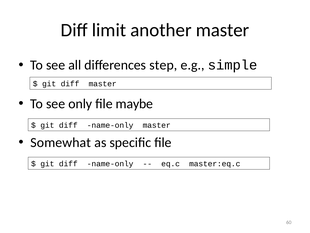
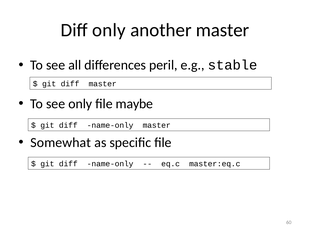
Diff limit: limit -> only (109, 30)
step: step -> peril (163, 65)
simple: simple -> stable (233, 65)
